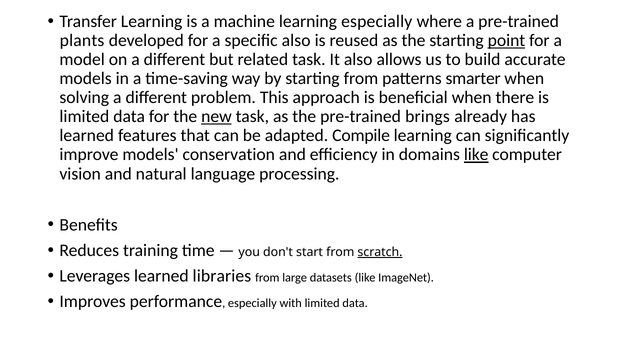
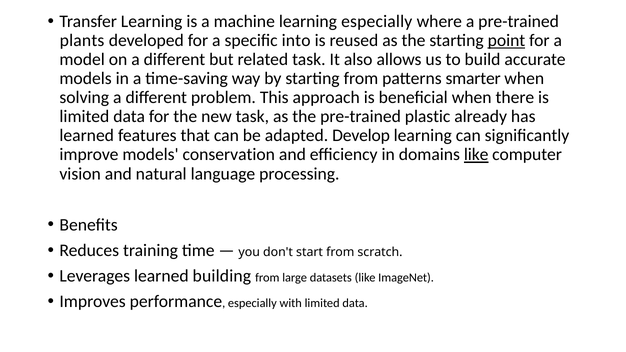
specific also: also -> into (296, 40)
new underline: present -> none (216, 117)
brings: brings -> plastic (428, 117)
Compile: Compile -> Develop (361, 136)
scratch underline: present -> none (380, 252)
libraries: libraries -> building (222, 276)
